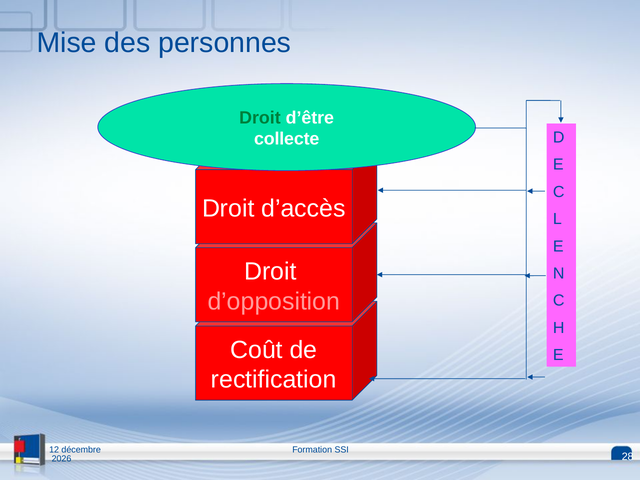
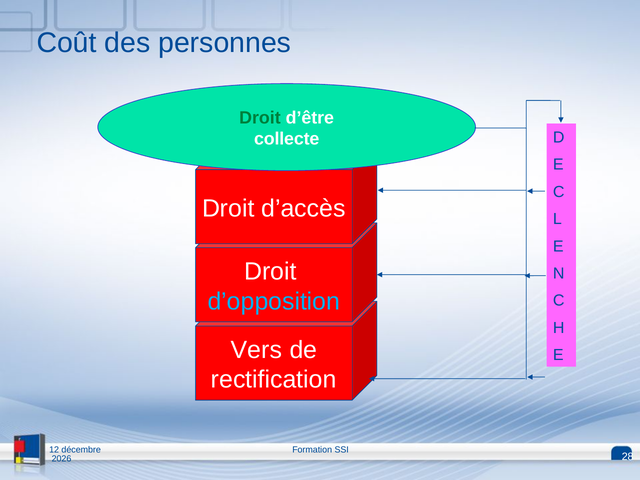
Mise: Mise -> Coût (67, 43)
d’opposition colour: pink -> light blue (274, 301)
Coût: Coût -> Vers (256, 350)
